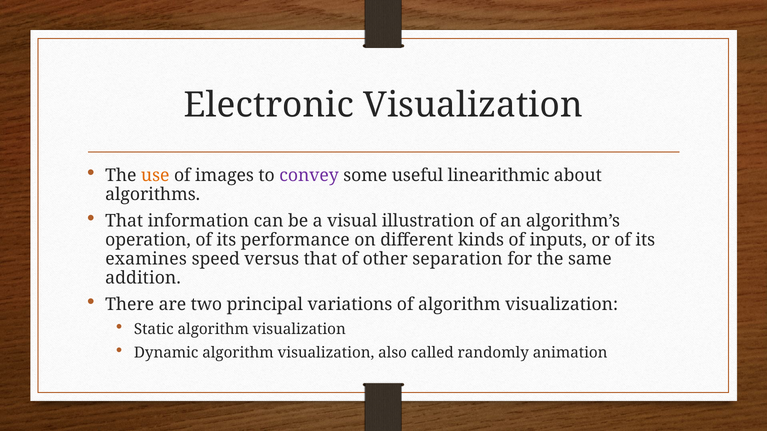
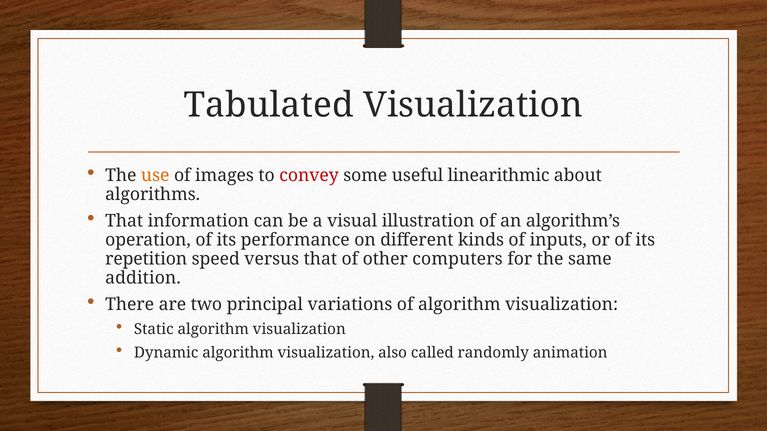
Electronic: Electronic -> Tabulated (269, 105)
convey colour: purple -> red (309, 176)
examines: examines -> repetition (146, 259)
separation: separation -> computers (457, 259)
